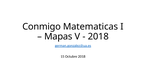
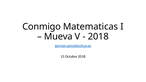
Mapas: Mapas -> Mueva (58, 36)
